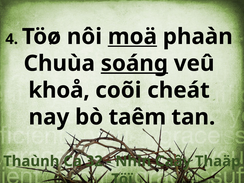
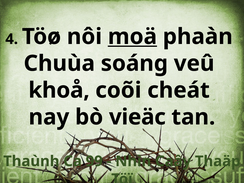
soáng underline: present -> none (134, 63)
taêm: taêm -> vieäc (137, 117)
32: 32 -> 99 (94, 161)
